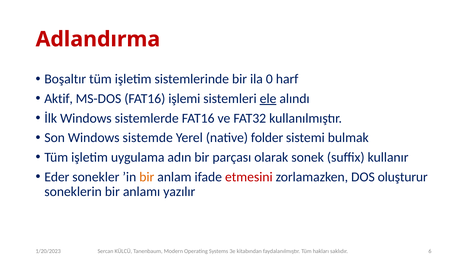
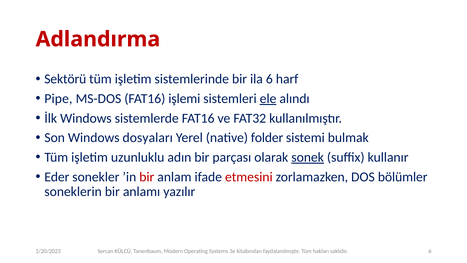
Boşaltır: Boşaltır -> Sektörü (65, 79)
ila 0: 0 -> 6 (269, 79)
Aktif: Aktif -> Pipe (58, 98)
sistemde: sistemde -> dosyaları (148, 138)
uygulama: uygulama -> uzunluklu (138, 157)
sonek underline: none -> present (308, 157)
bir colour: orange -> red (147, 177)
oluşturur: oluşturur -> bölümler (403, 177)
